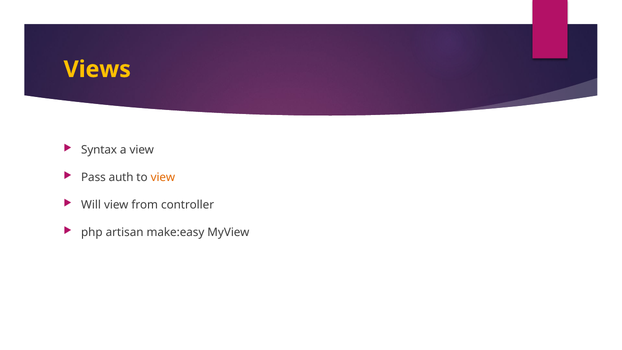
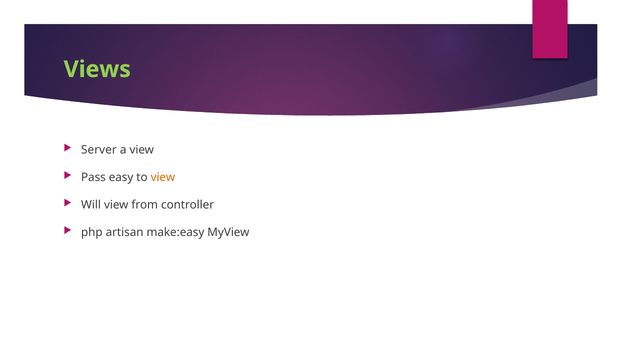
Views colour: yellow -> light green (97, 69)
Syntax: Syntax -> Server (99, 150)
auth: auth -> easy (121, 177)
